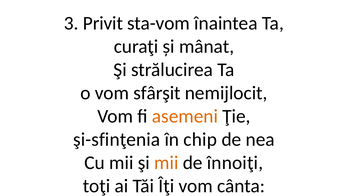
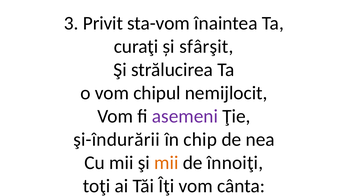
mânat: mânat -> sfârşit (206, 46)
sfârşit: sfârşit -> chipul (157, 93)
asemeni colour: orange -> purple (185, 116)
şi-sfinţenia: şi-sfinţenia -> şi-îndurării (117, 139)
